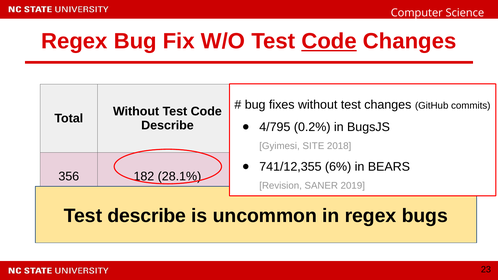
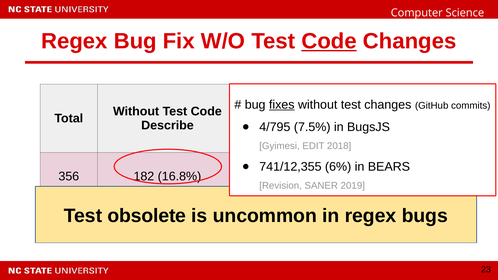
fixes underline: none -> present (282, 105)
0.2%: 0.2% -> 7.5% (312, 127)
Gyimesi SITE: SITE -> EDIT (313, 146)
28.1%: 28.1% -> 16.8% (179, 177)
Test describe: describe -> obsolete (147, 216)
